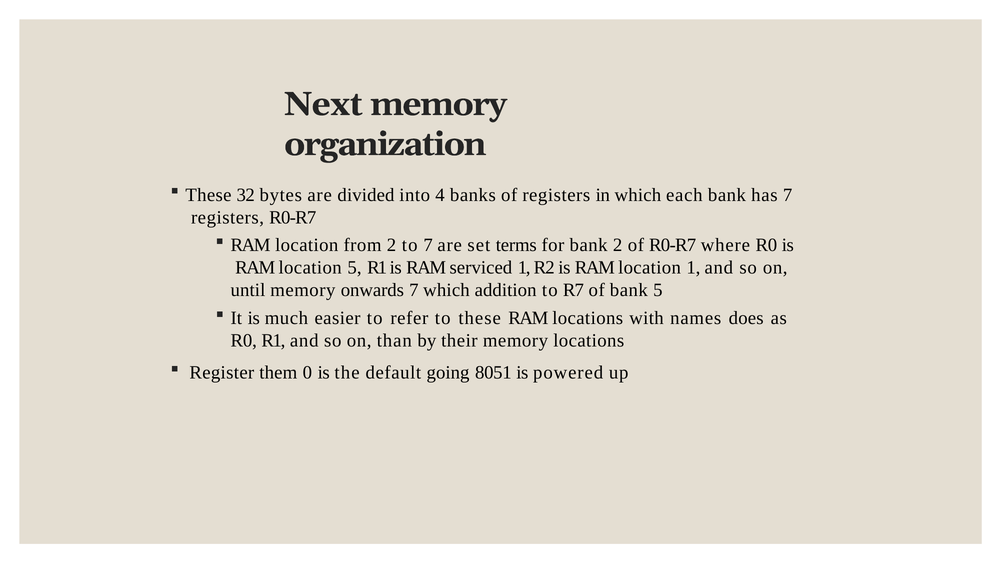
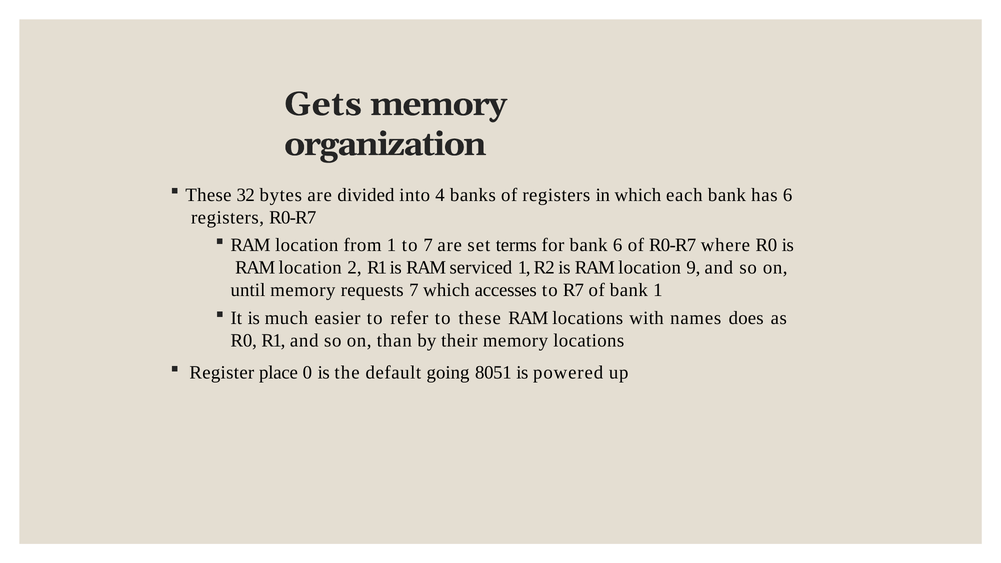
Next: Next -> Gets (323, 104)
has 7: 7 -> 6 (788, 195)
from 2: 2 -> 1 (392, 245)
bank 2: 2 -> 6 (618, 245)
location 5: 5 -> 2 (355, 268)
location 1: 1 -> 9 (693, 268)
onwards: onwards -> requests (372, 290)
addition: addition -> accesses (506, 290)
bank 5: 5 -> 1 (658, 290)
them: them -> place (278, 372)
